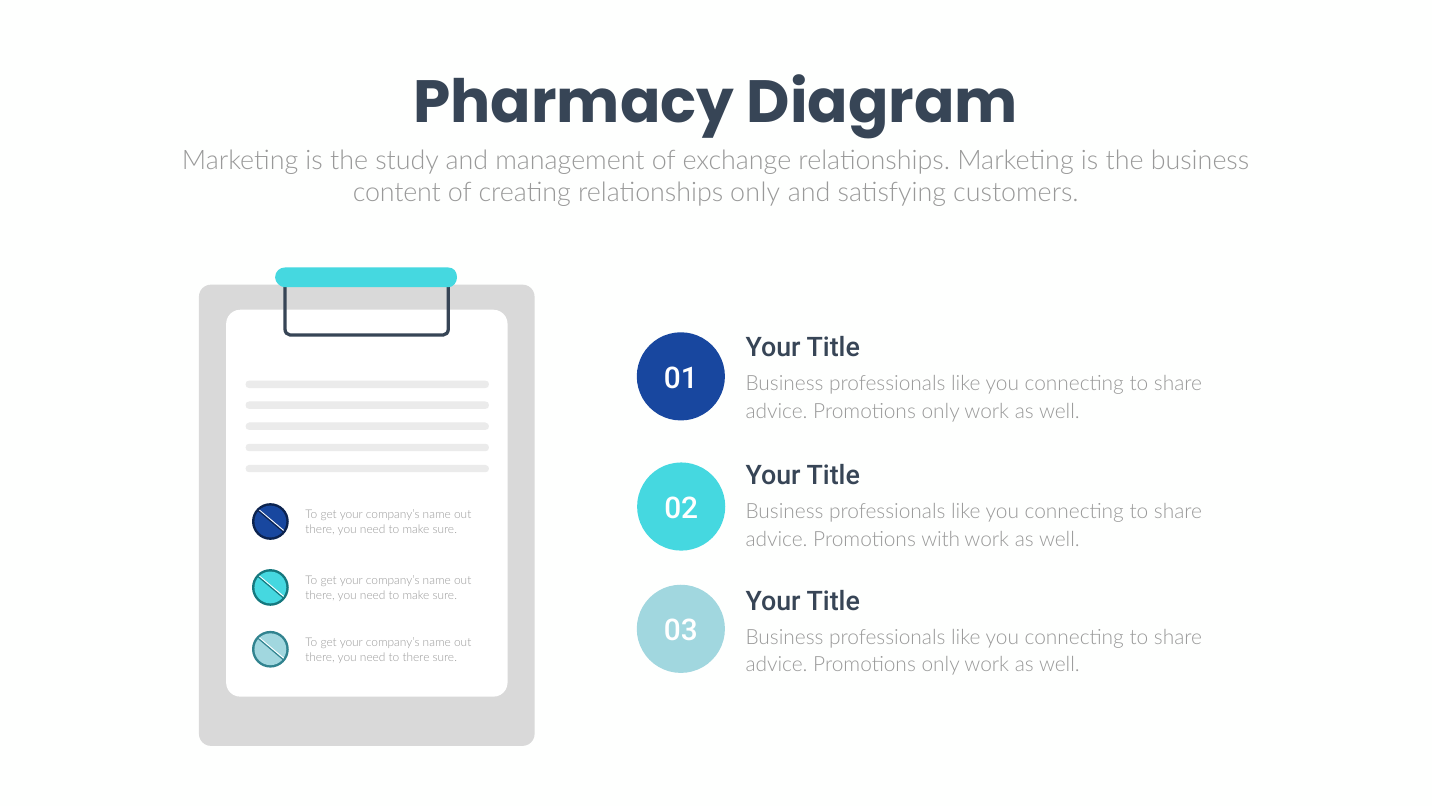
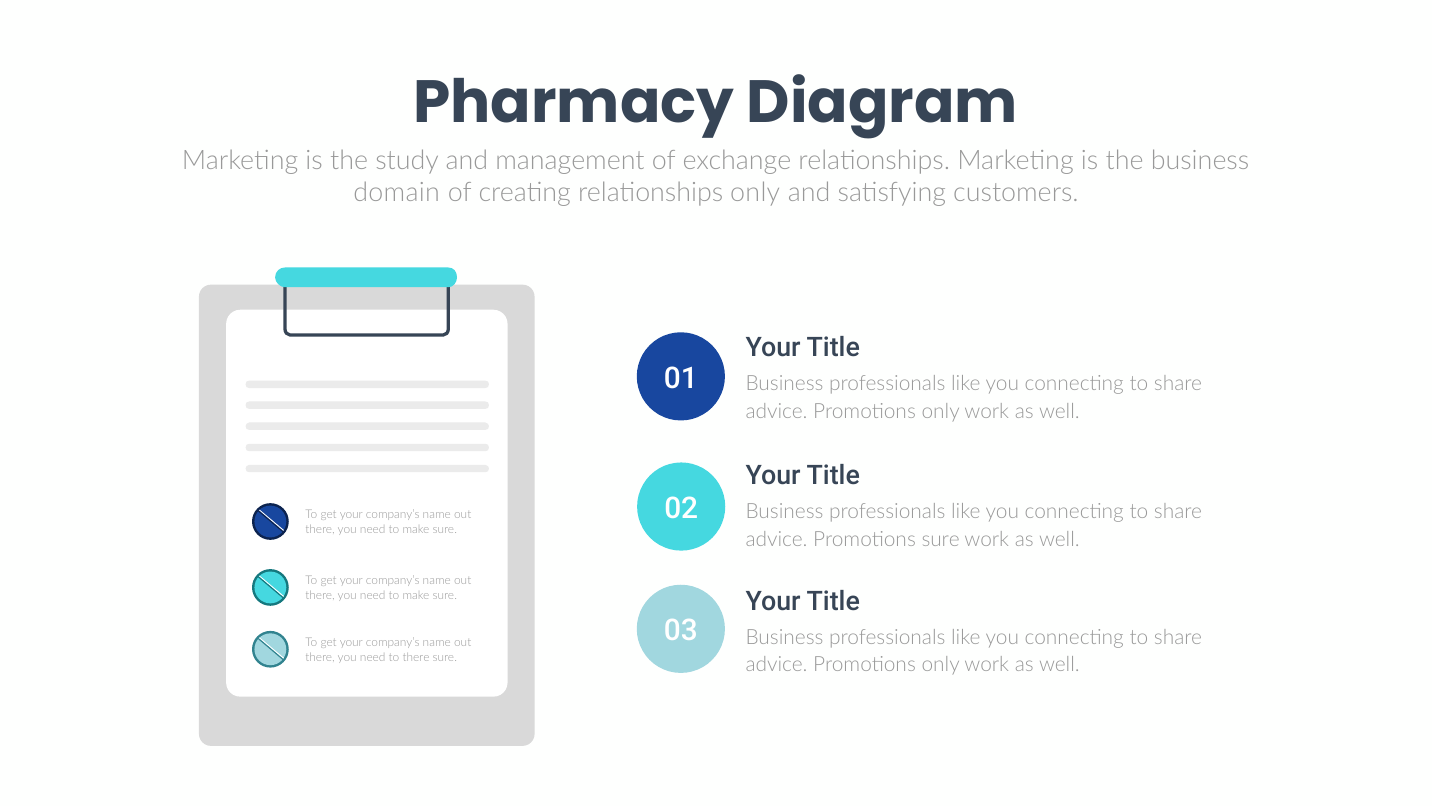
content: content -> domain (397, 193)
Promotions with: with -> sure (941, 539)
